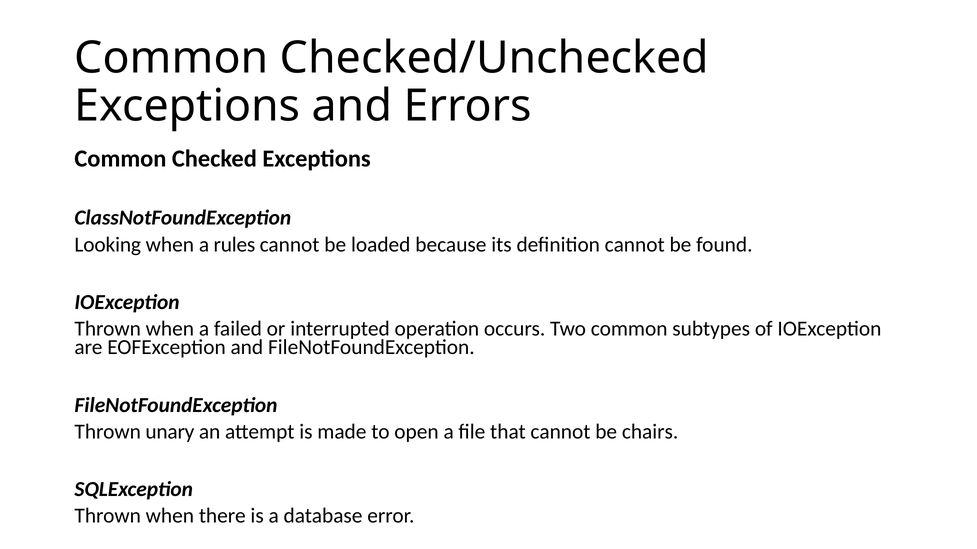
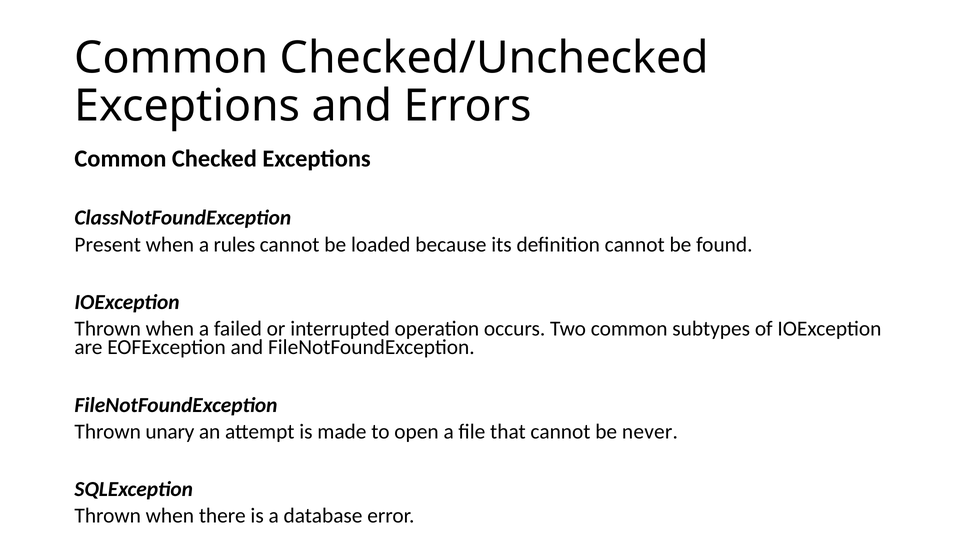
Looking: Looking -> Present (108, 245)
chairs: chairs -> never (650, 432)
